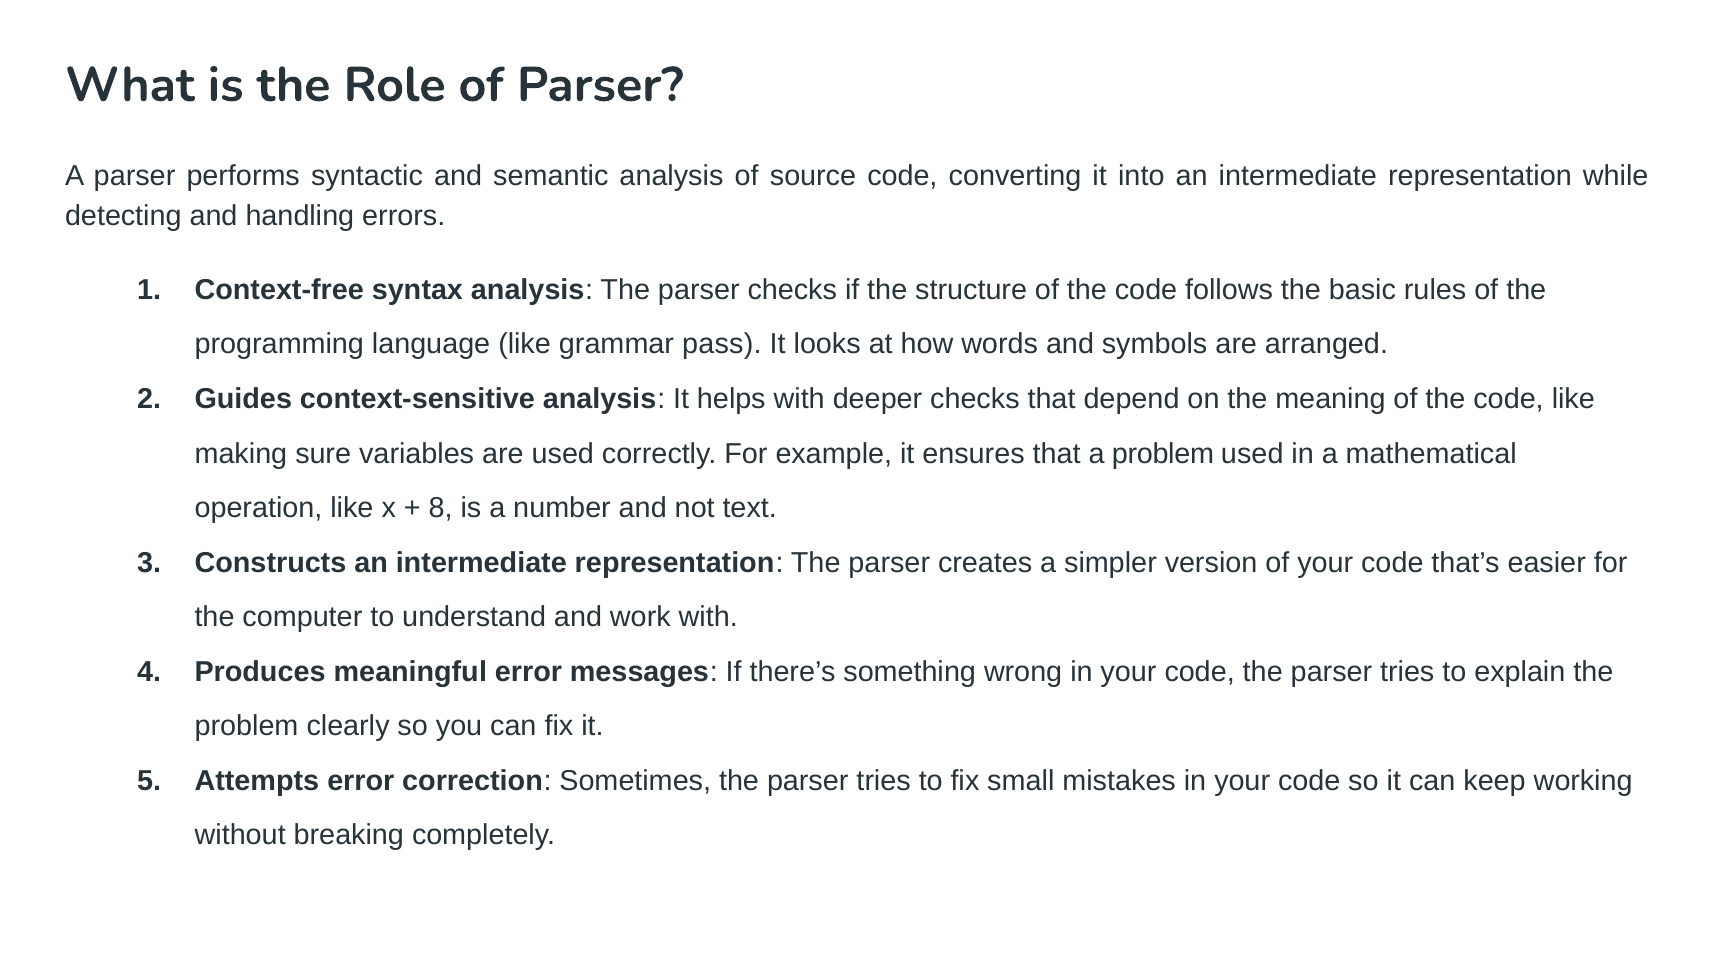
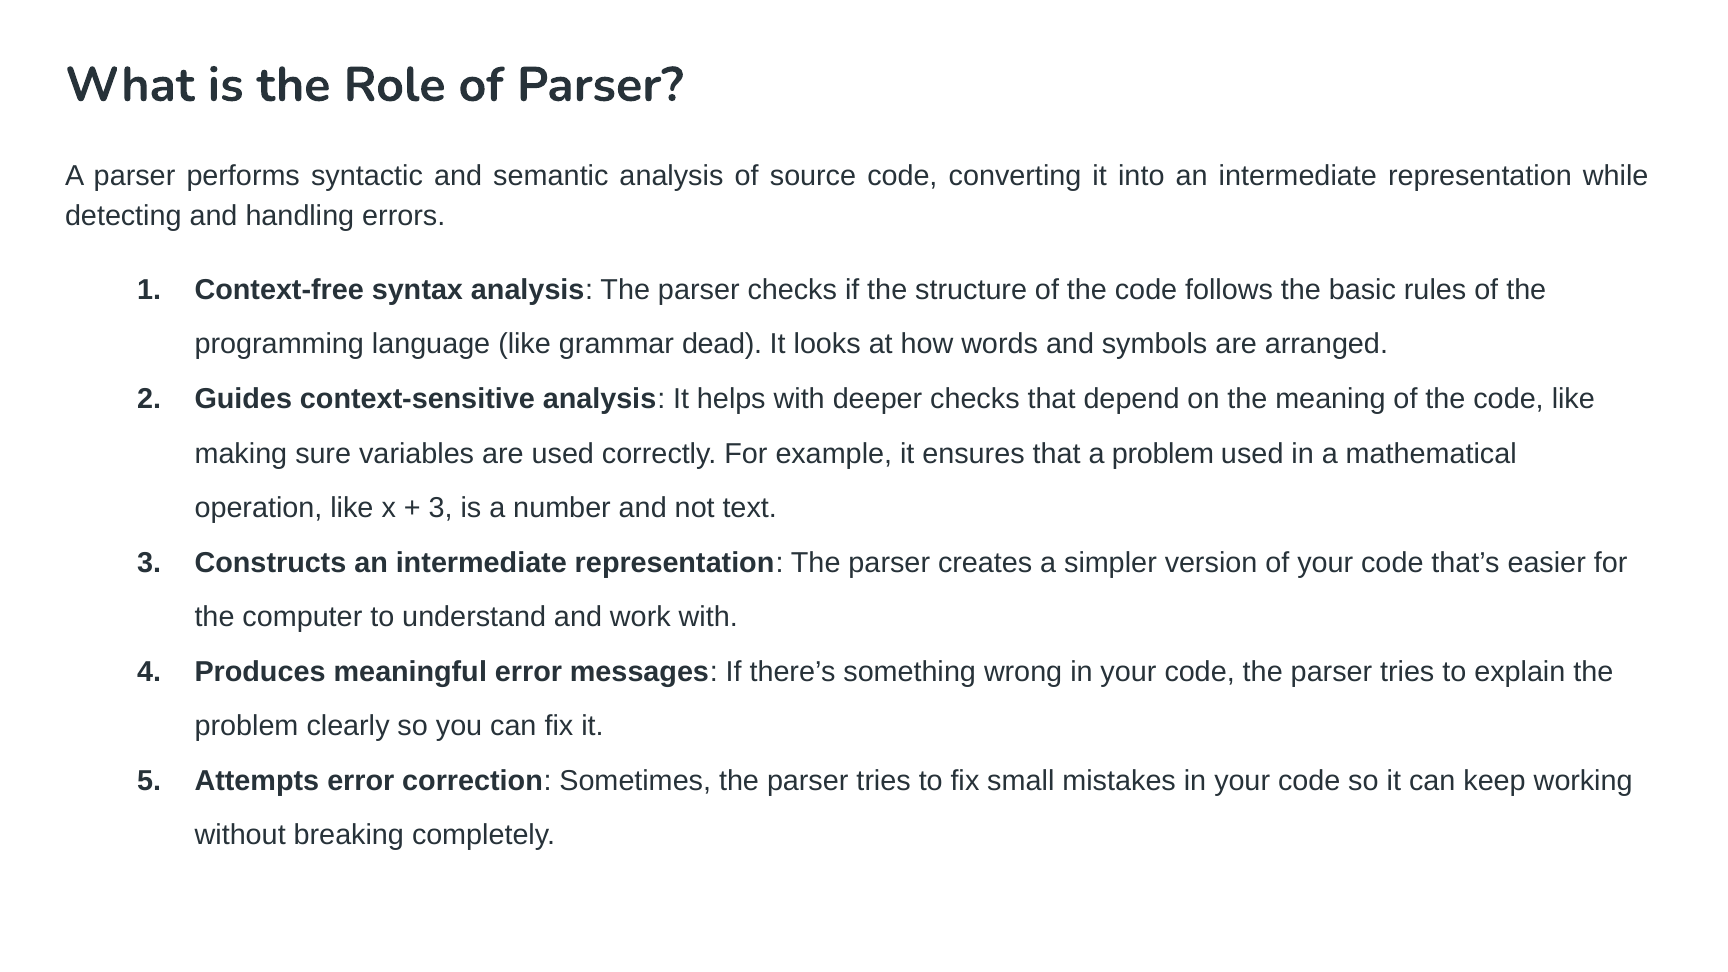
pass: pass -> dead (722, 344)
8: 8 -> 3 (441, 508)
